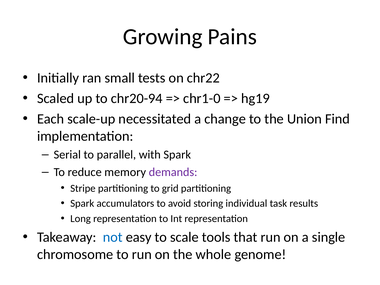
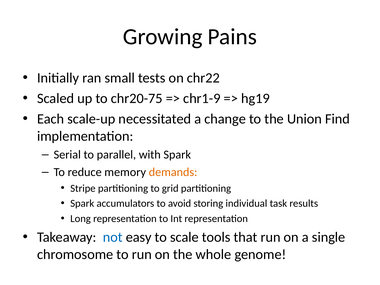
chr20-94: chr20-94 -> chr20-75 (137, 98)
chr1-0: chr1-0 -> chr1-9 (202, 98)
demands colour: purple -> orange (173, 172)
